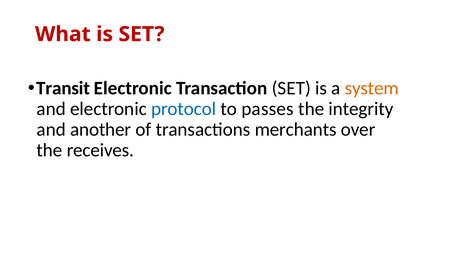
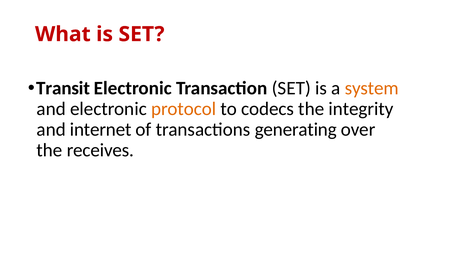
protocol colour: blue -> orange (184, 109)
passes: passes -> codecs (268, 109)
another: another -> internet (101, 130)
merchants: merchants -> generating (296, 130)
